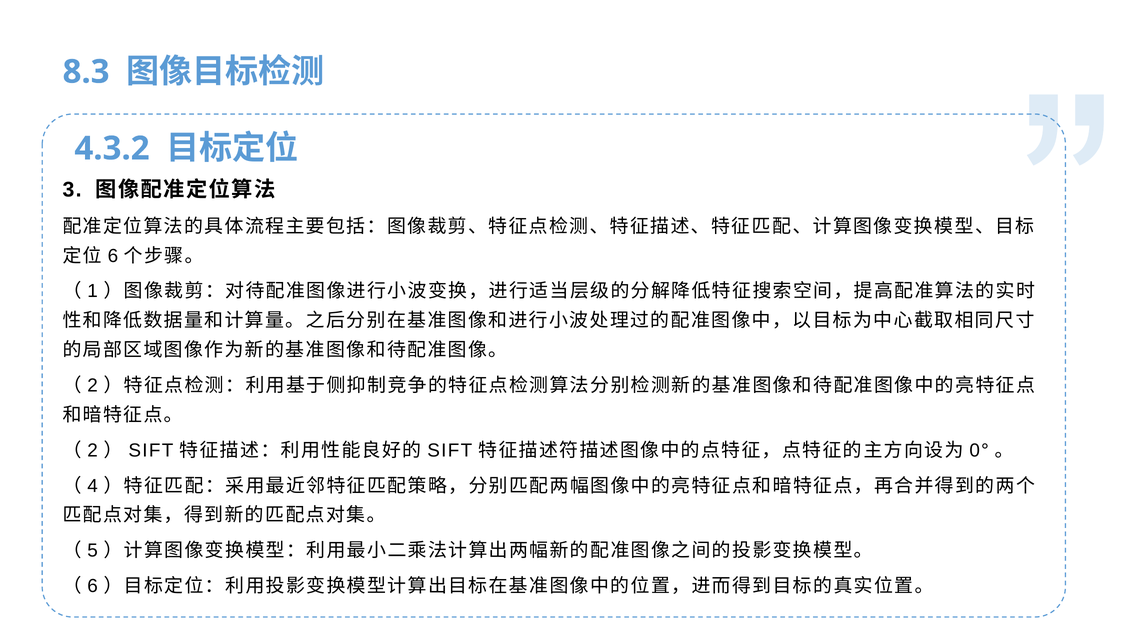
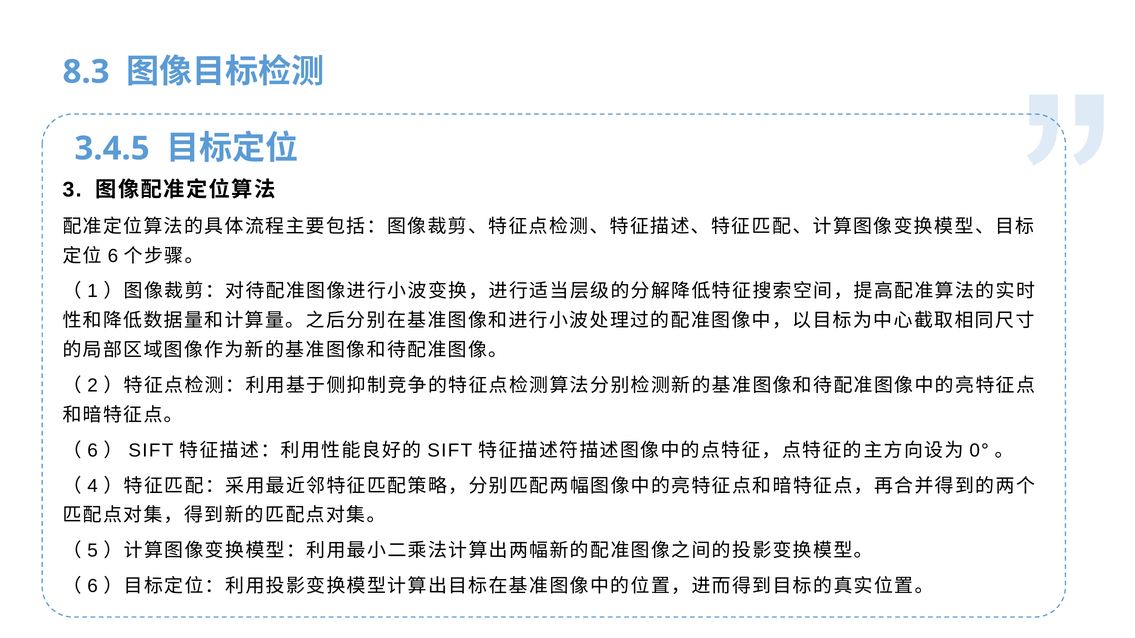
4.3.2: 4.3.2 -> 3.4.5 (112, 149)
2: 2 -> 6 (93, 451)
